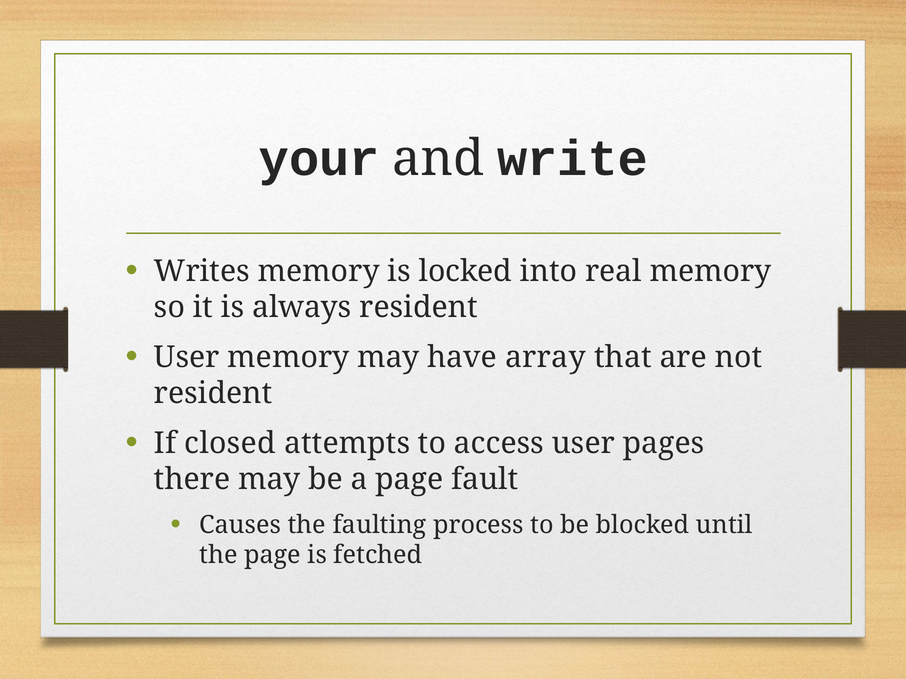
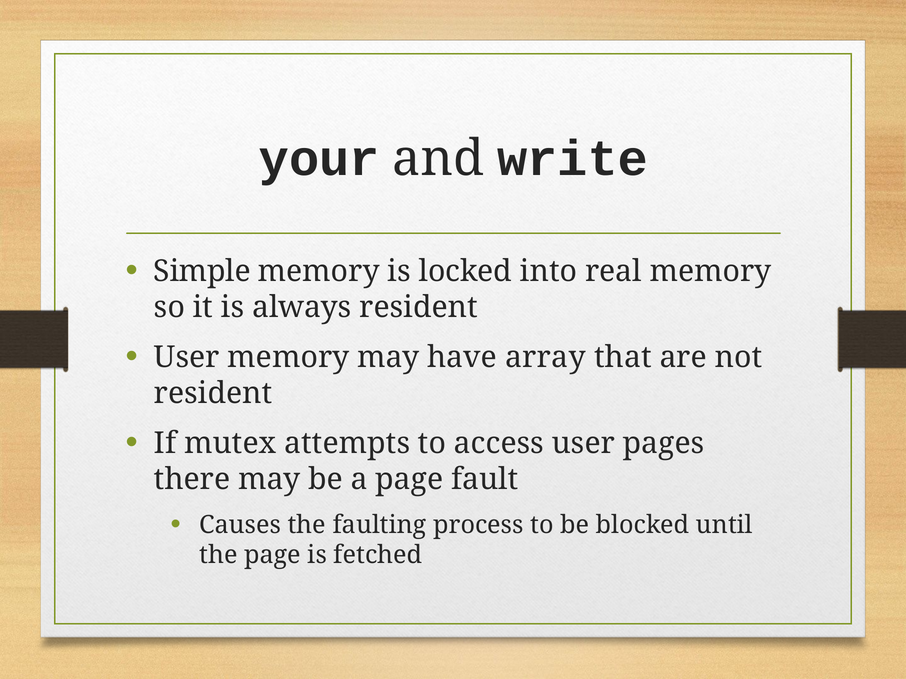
Writes: Writes -> Simple (202, 271)
closed: closed -> mutex (230, 444)
